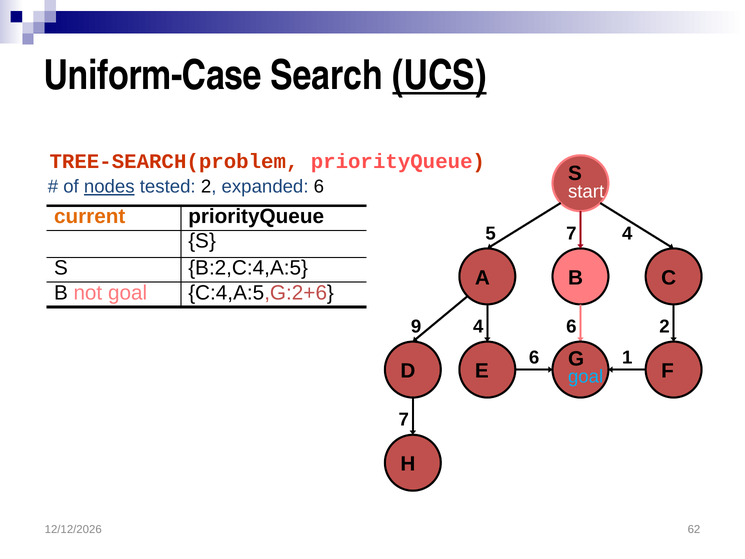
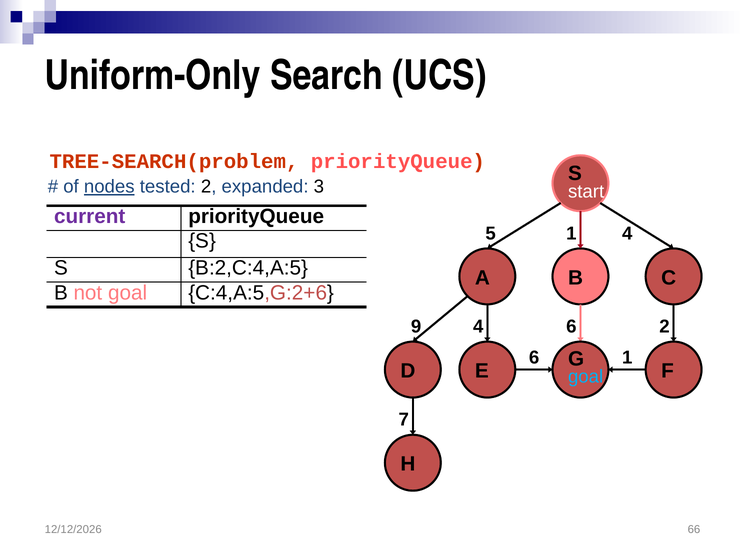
Uniform-Case: Uniform-Case -> Uniform-Only (153, 75)
UCS underline: present -> none (439, 75)
expanded 6: 6 -> 3 (319, 187)
current colour: orange -> purple (90, 216)
5 7: 7 -> 1 (571, 233)
62: 62 -> 66 (694, 529)
